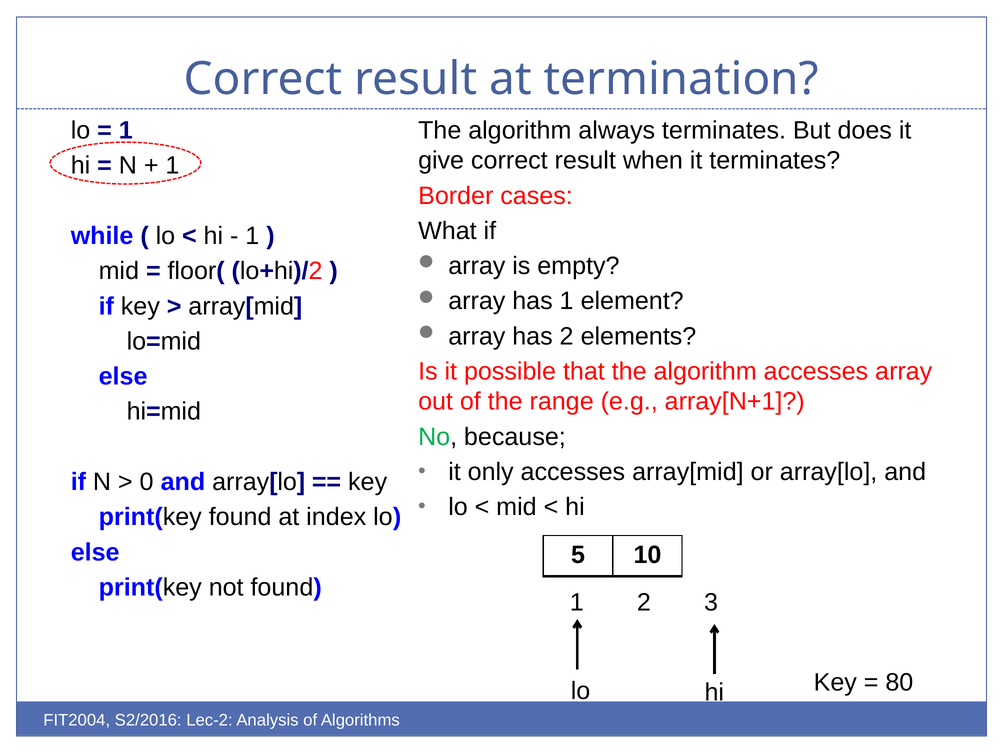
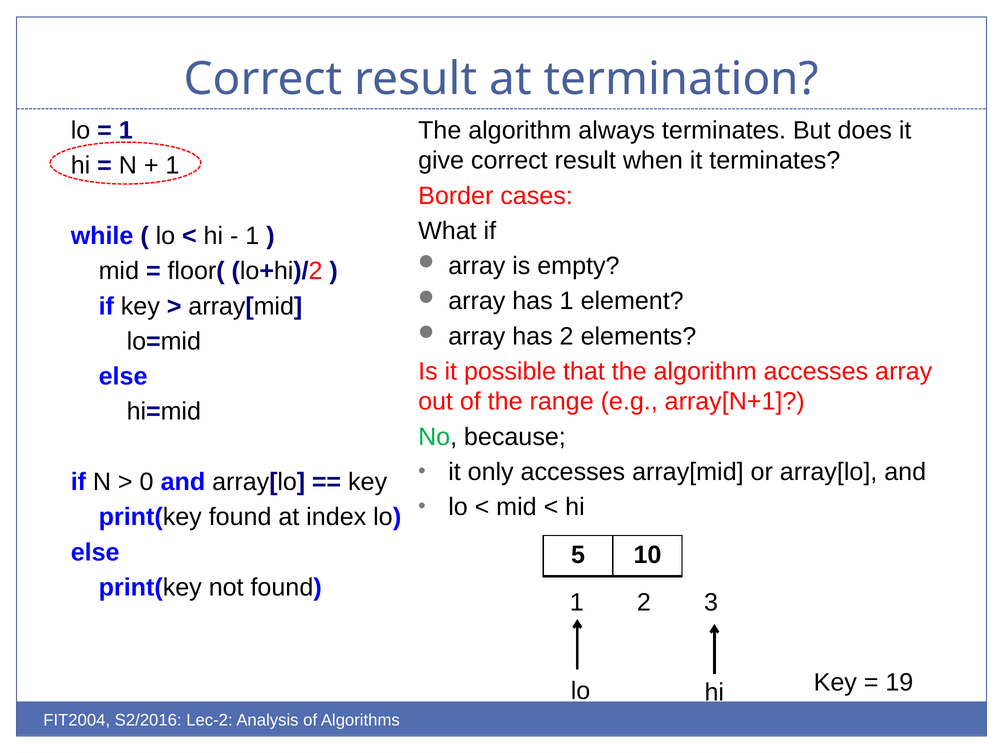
80: 80 -> 19 (899, 683)
